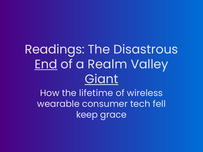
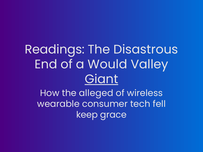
End underline: present -> none (46, 64)
Realm: Realm -> Would (107, 64)
lifetime: lifetime -> alleged (96, 93)
